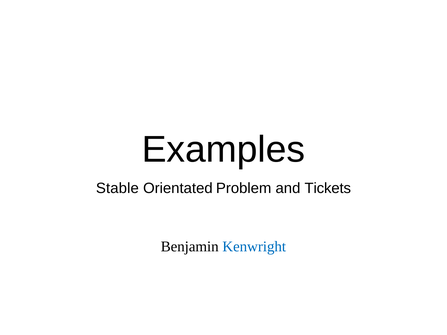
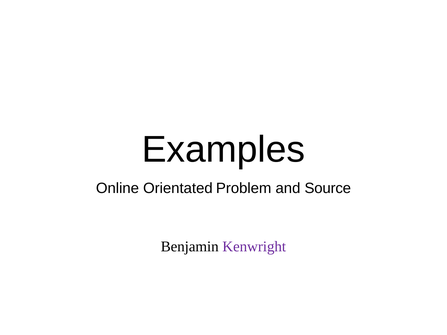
Stable: Stable -> Online (117, 188)
Tickets: Tickets -> Source (328, 188)
Kenwright colour: blue -> purple (254, 247)
